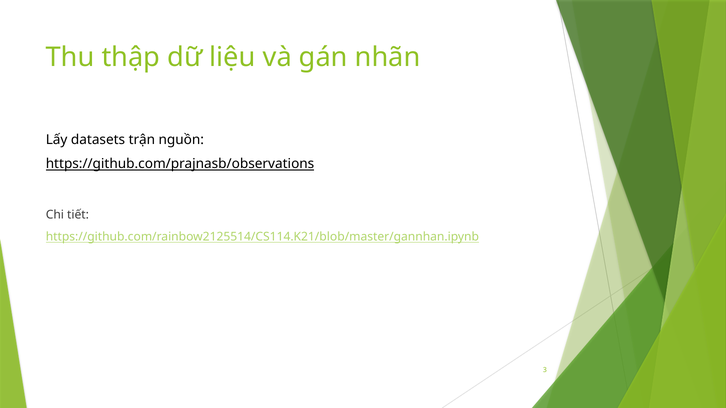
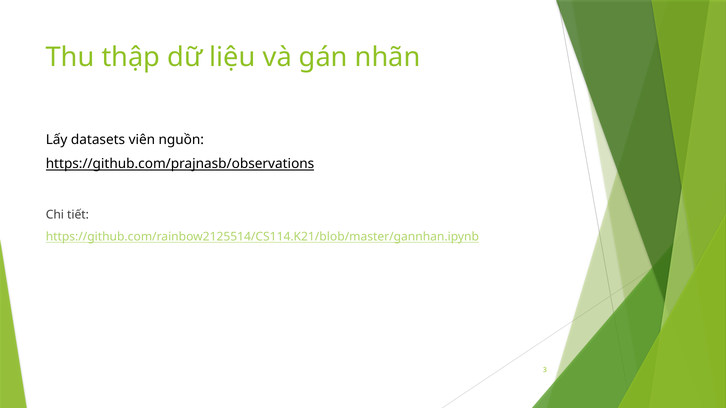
trận: trận -> viên (142, 140)
